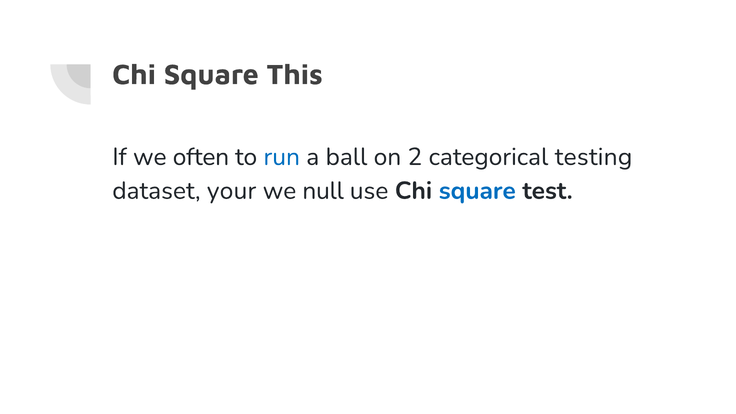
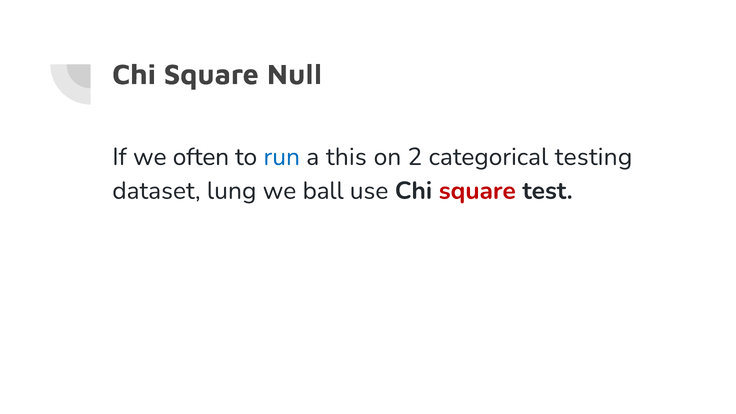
This: This -> Null (294, 75)
ball: ball -> this (346, 157)
your: your -> lung (232, 191)
null: null -> ball (323, 191)
square colour: blue -> red (477, 191)
